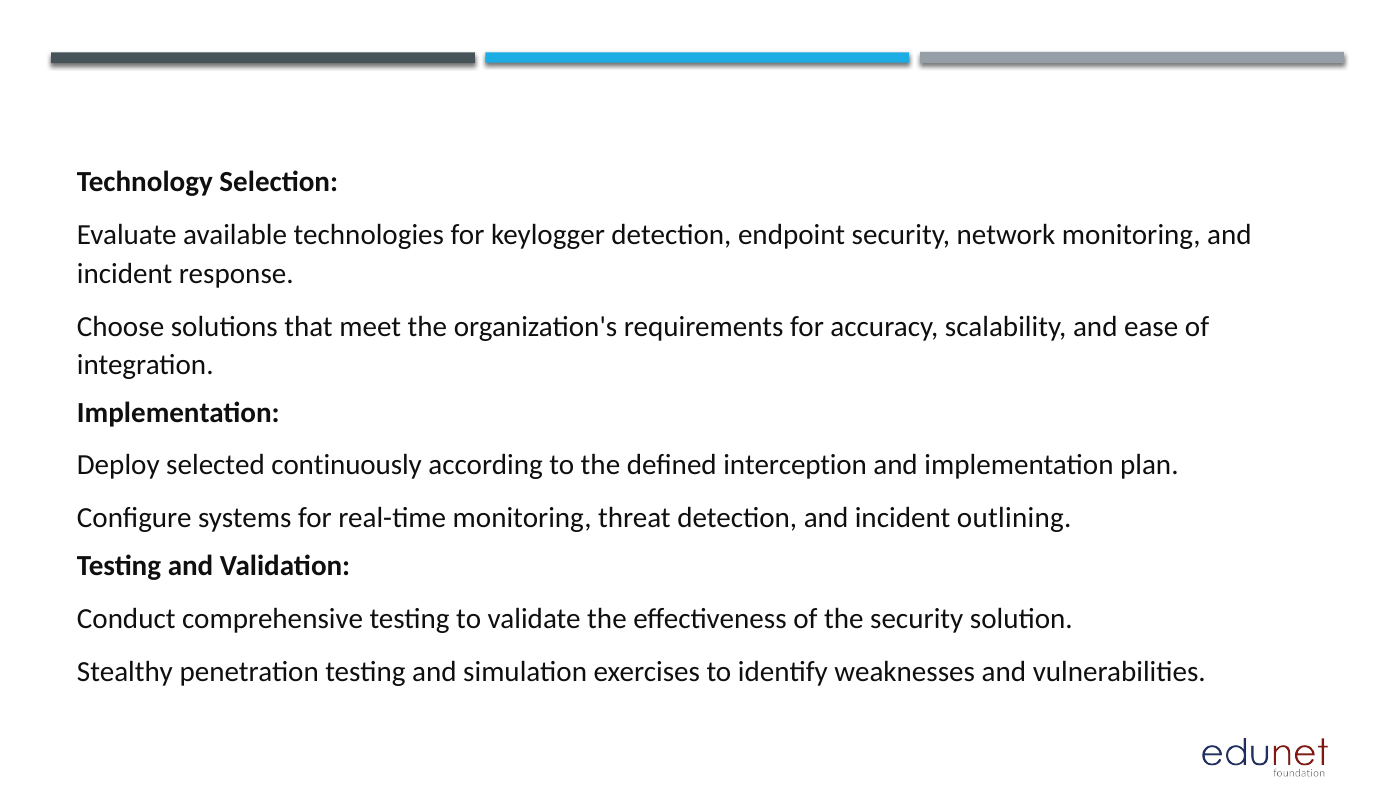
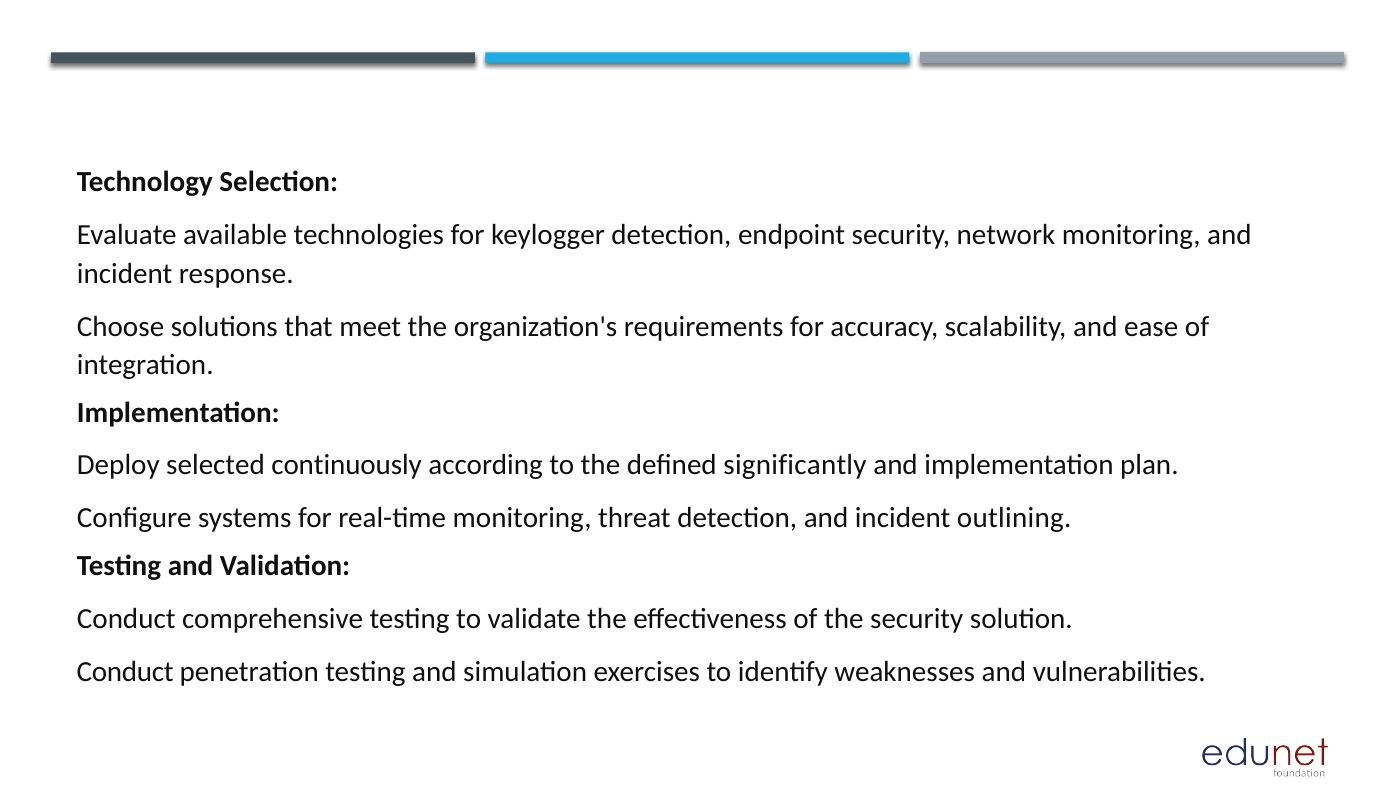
interception: interception -> significantly (795, 465)
Stealthy: Stealthy -> Conduct (125, 671)
